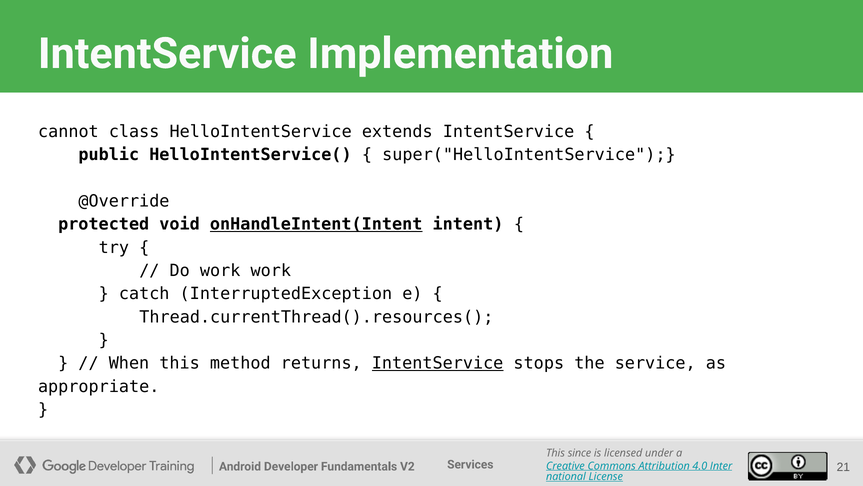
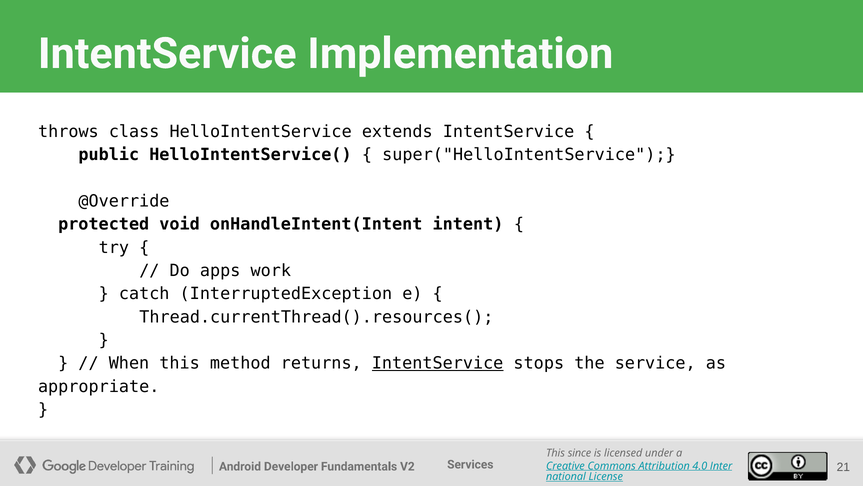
cannot: cannot -> throws (68, 132)
onHandleIntent(Intent underline: present -> none (316, 224)
Do work: work -> apps (220, 270)
